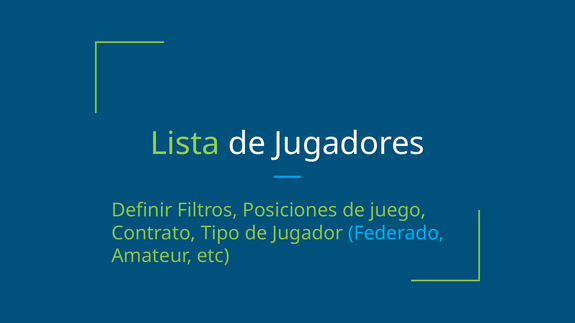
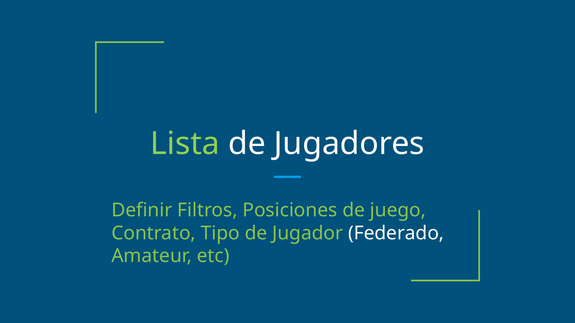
Federado colour: light blue -> white (396, 233)
